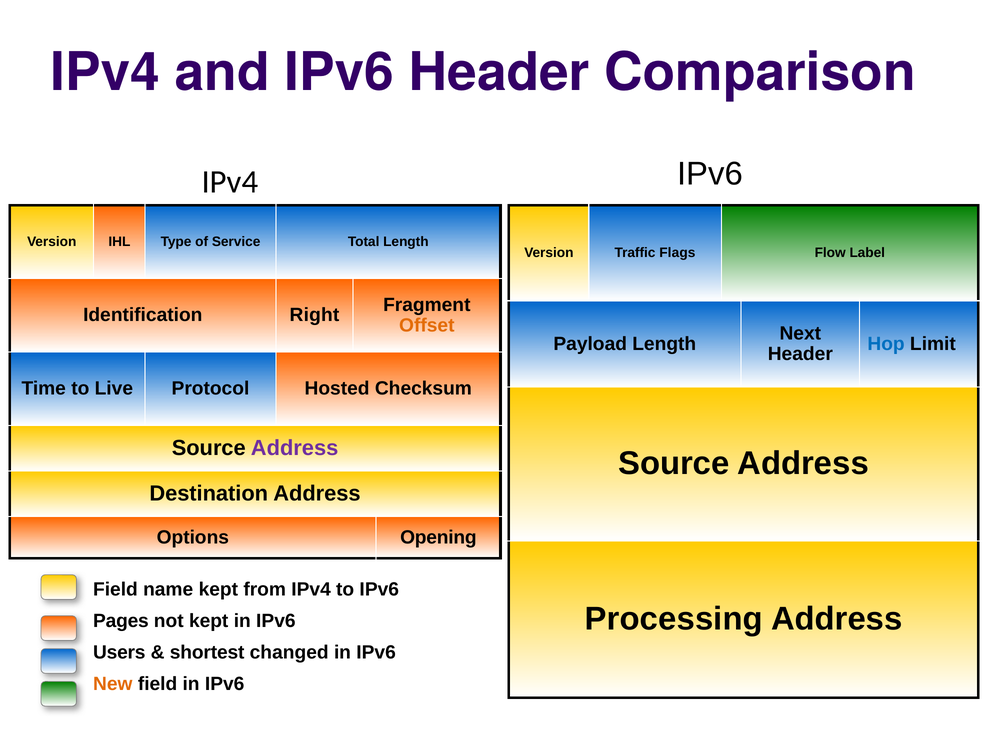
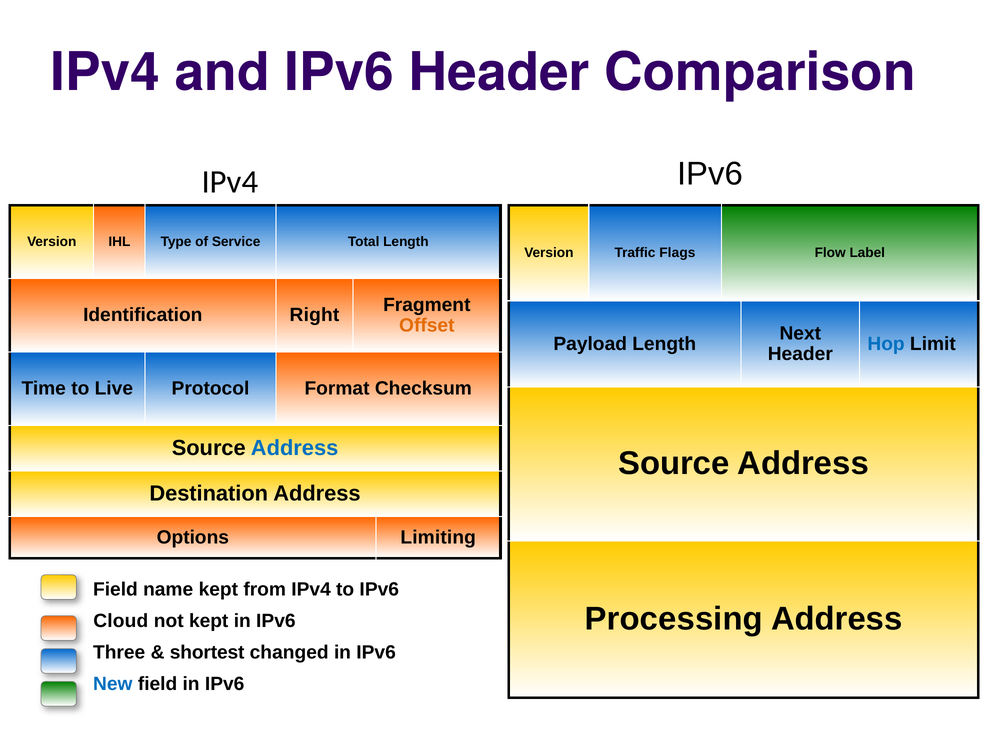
Hosted: Hosted -> Format (337, 388)
Address colour: purple -> blue (295, 448)
Opening: Opening -> Limiting (438, 537)
Pages: Pages -> Cloud (121, 621)
Users: Users -> Three (119, 652)
New colour: orange -> blue (113, 684)
